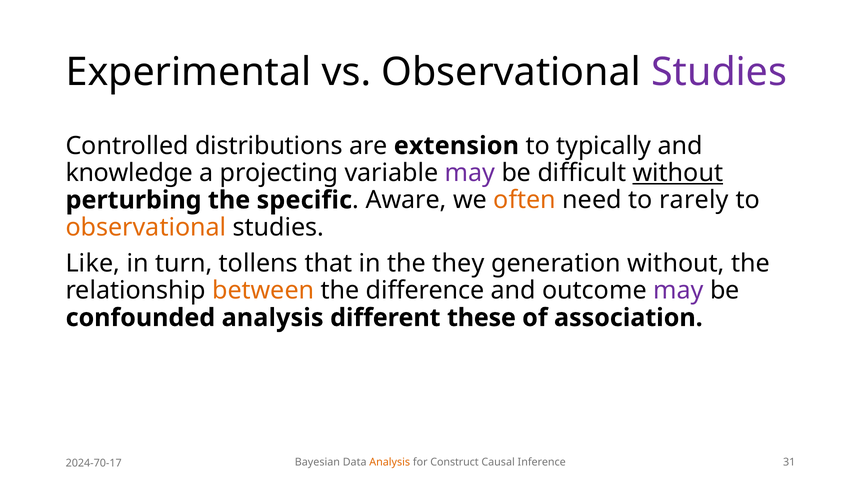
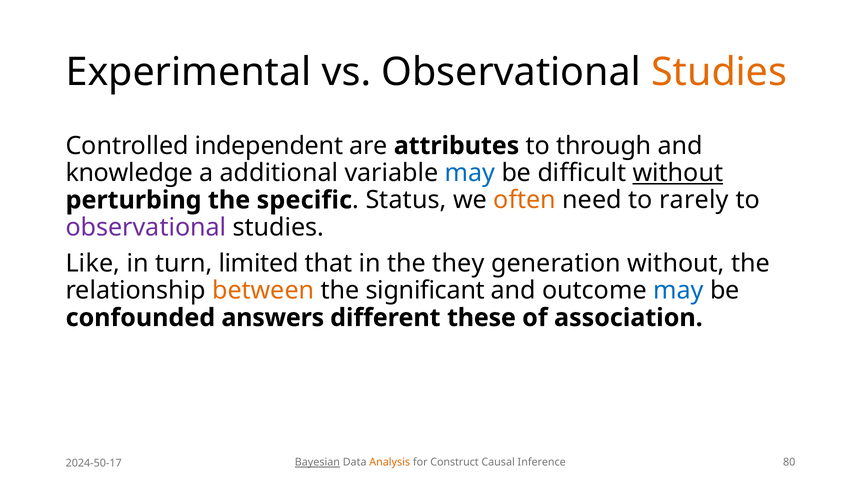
Studies colour: purple -> orange (719, 72)
distributions: distributions -> independent (269, 146)
extension: extension -> attributes (457, 146)
typically: typically -> through (604, 146)
projecting: projecting -> additional (279, 173)
may colour: purple -> blue (470, 173)
Aware: Aware -> Status (406, 200)
observational colour: orange -> purple (146, 227)
tollens: tollens -> limited (259, 263)
difference: difference -> significant (425, 290)
may colour: purple -> blue (678, 290)
confounded analysis: analysis -> answers (273, 317)
Bayesian underline: none -> present (317, 462)
31: 31 -> 80 (789, 462)
2024-70-17: 2024-70-17 -> 2024-50-17 (94, 463)
